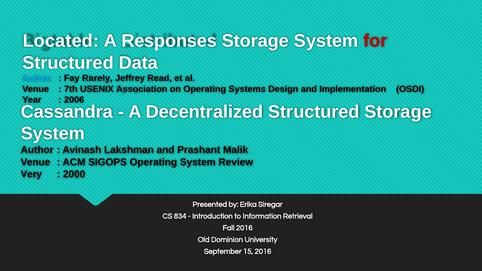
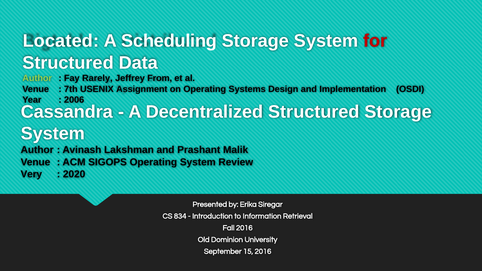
Responses: Responses -> Scheduling (169, 41)
Author colour: light blue -> light green (37, 78)
Read: Read -> From (160, 78)
Association: Association -> Assignment (142, 89)
2000: 2000 -> 2020 (74, 174)
